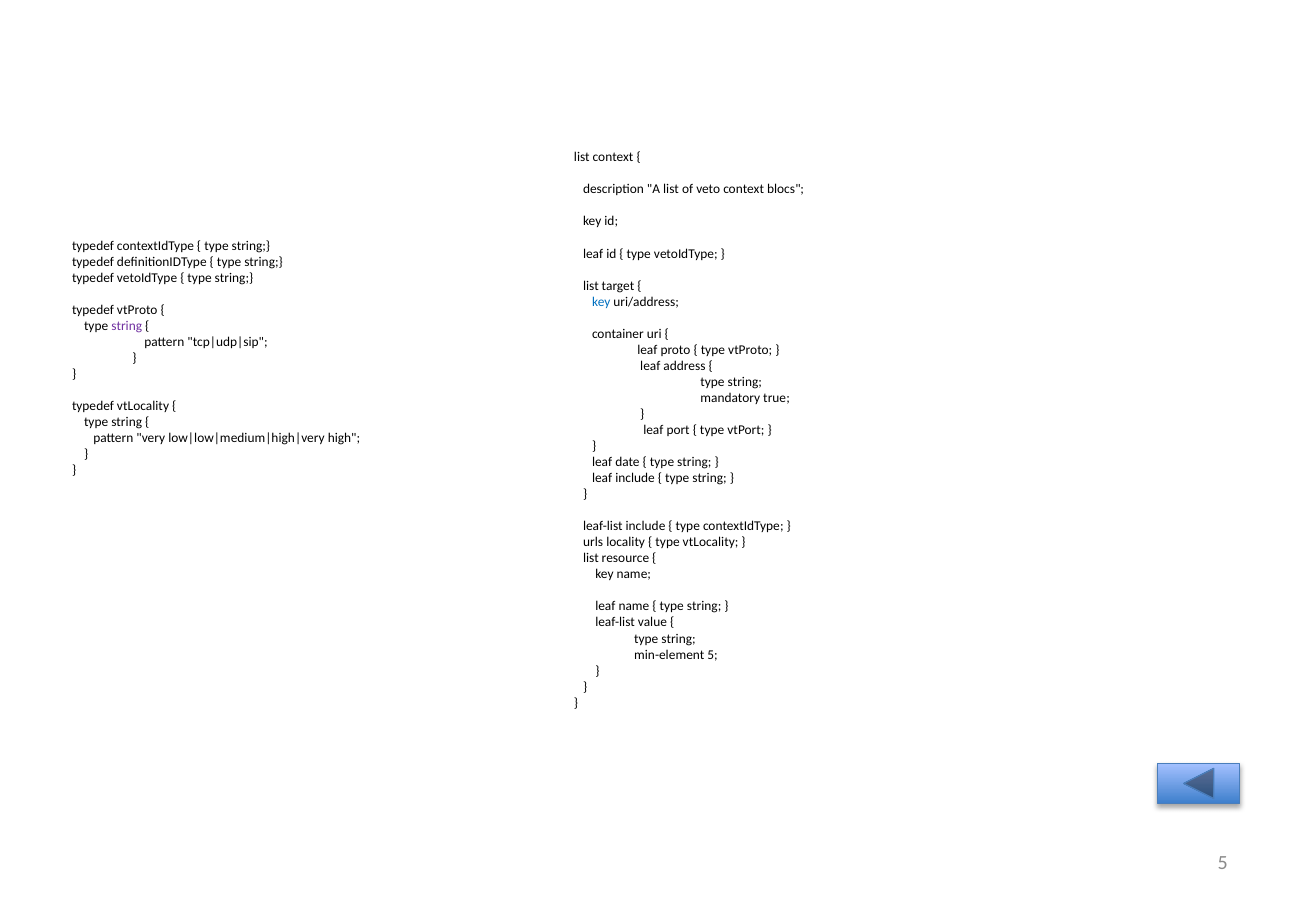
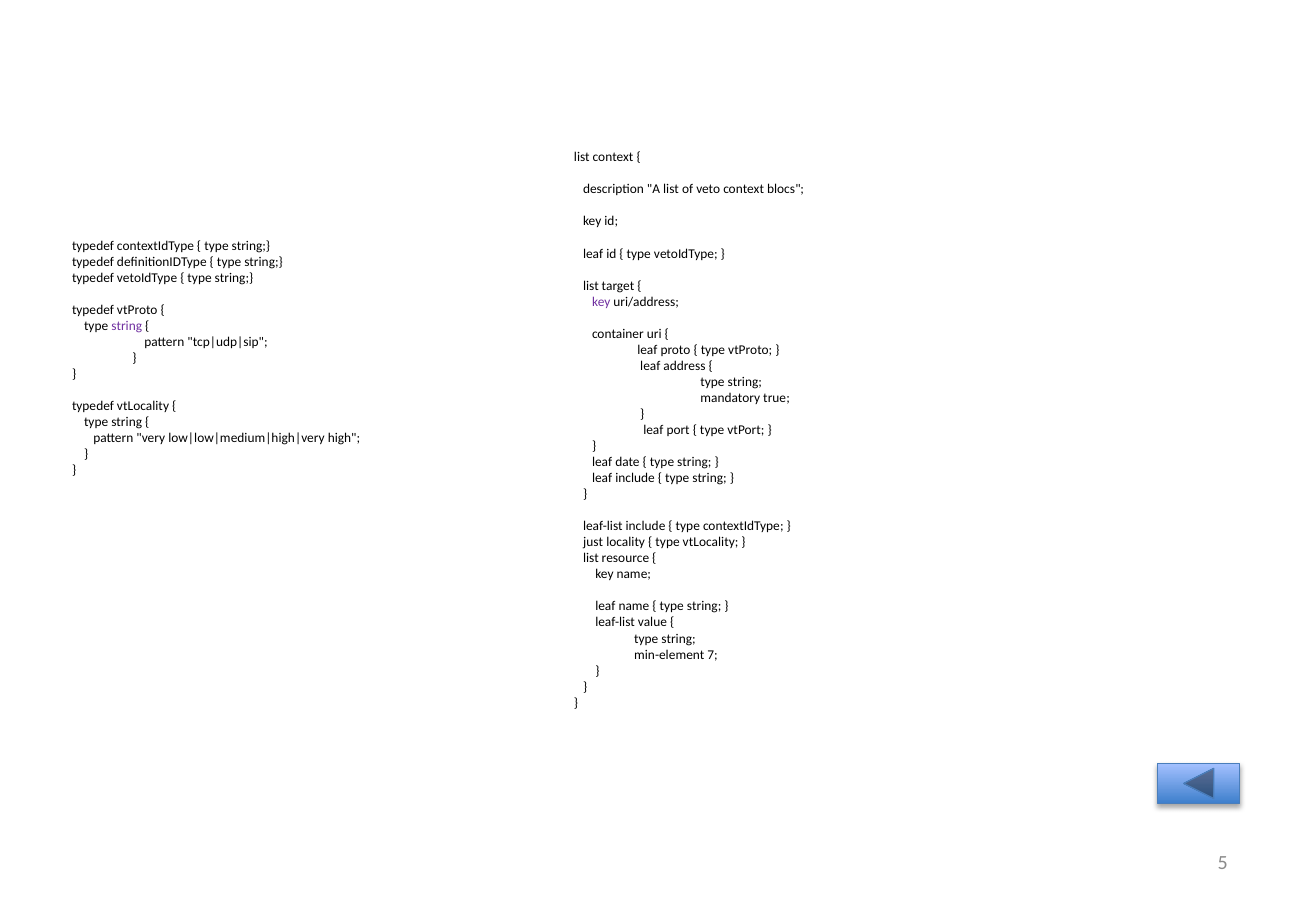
key colour: blue -> purple (601, 302)
urls: urls -> just (593, 542)
min-element 5: 5 -> 7 (713, 654)
